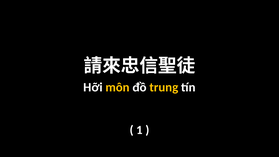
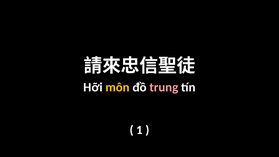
trung colour: yellow -> pink (164, 87)
